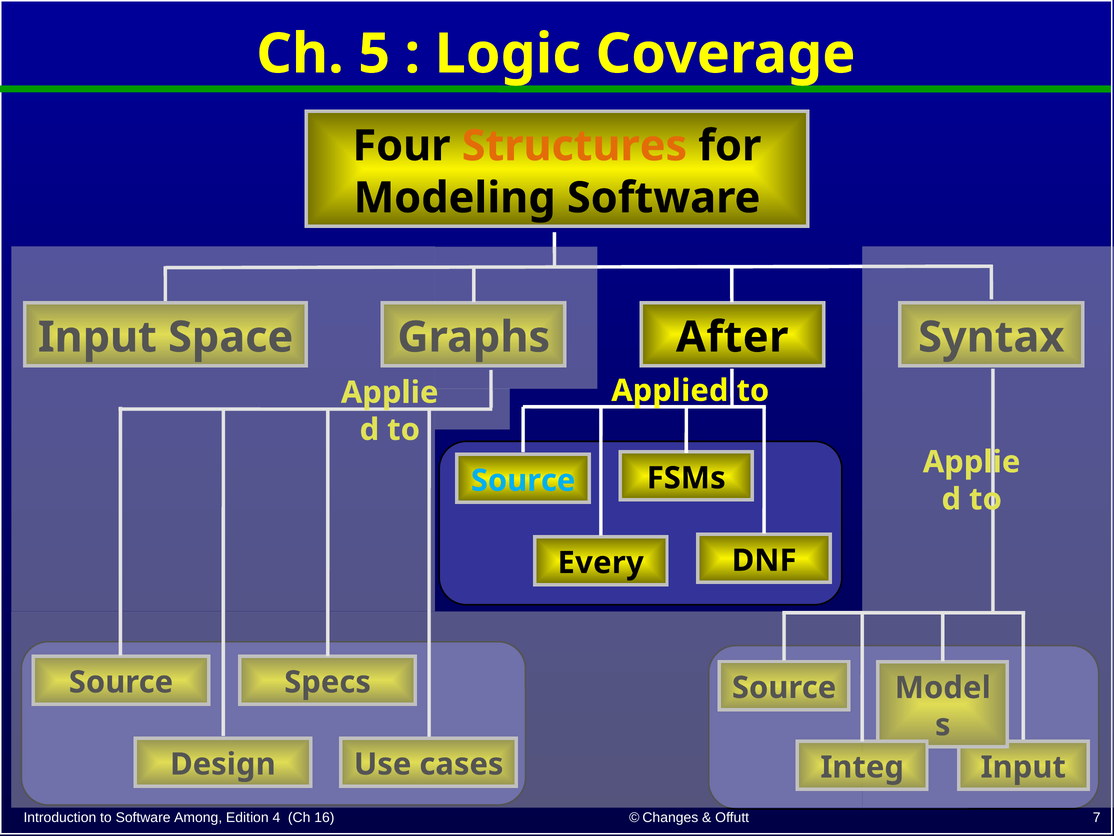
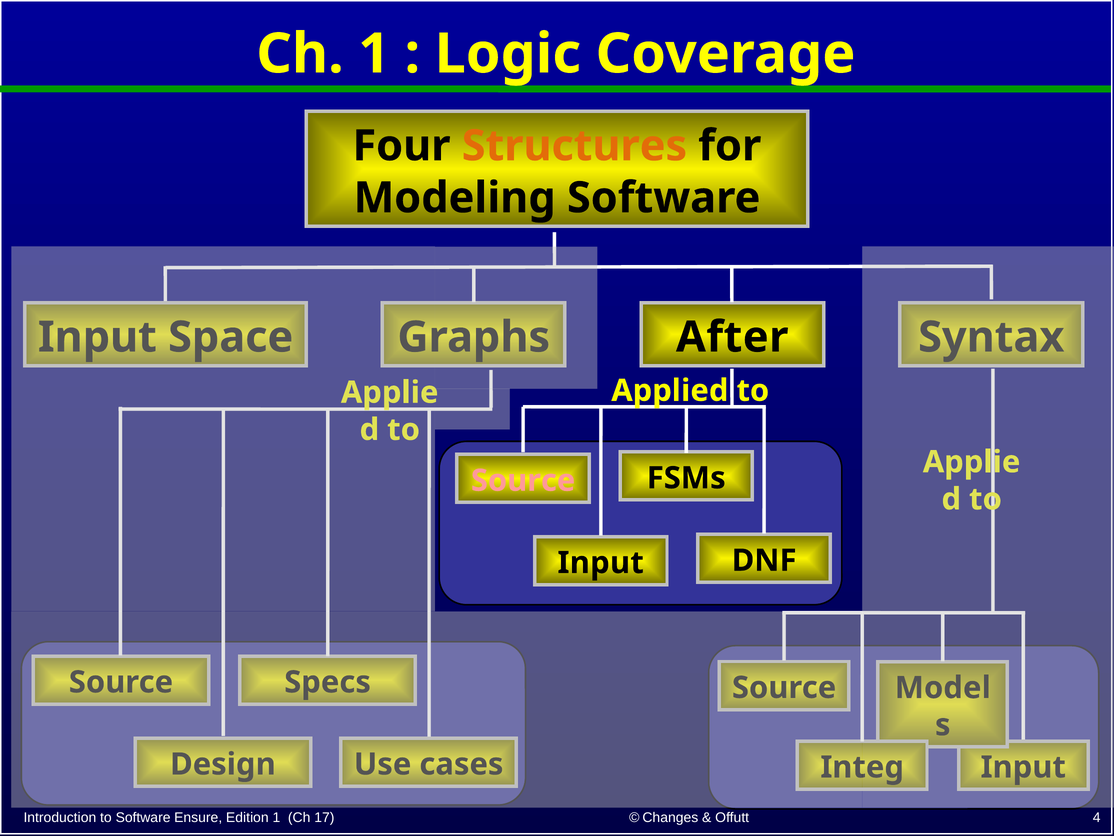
Ch 5: 5 -> 1 (374, 54)
Source colour: light blue -> pink (523, 480)
Every: Every -> Input (601, 563)
Among: Among -> Ensure (198, 817)
Edition 4: 4 -> 1 (276, 817)
16: 16 -> 17 (324, 817)
7: 7 -> 4 (1097, 817)
